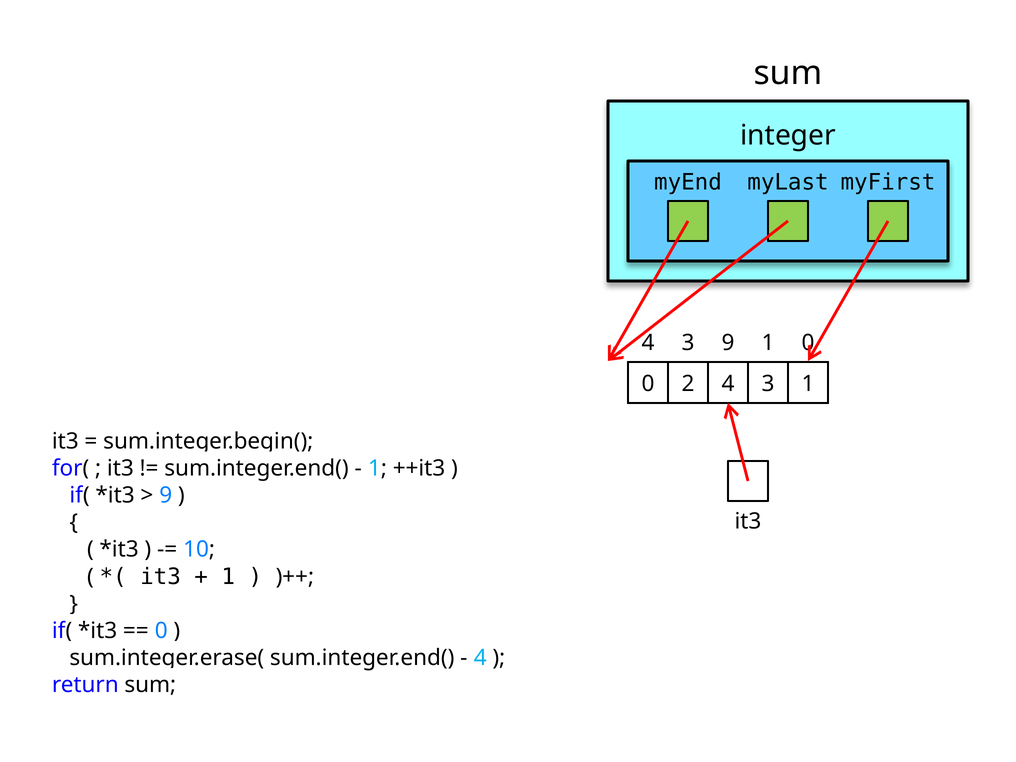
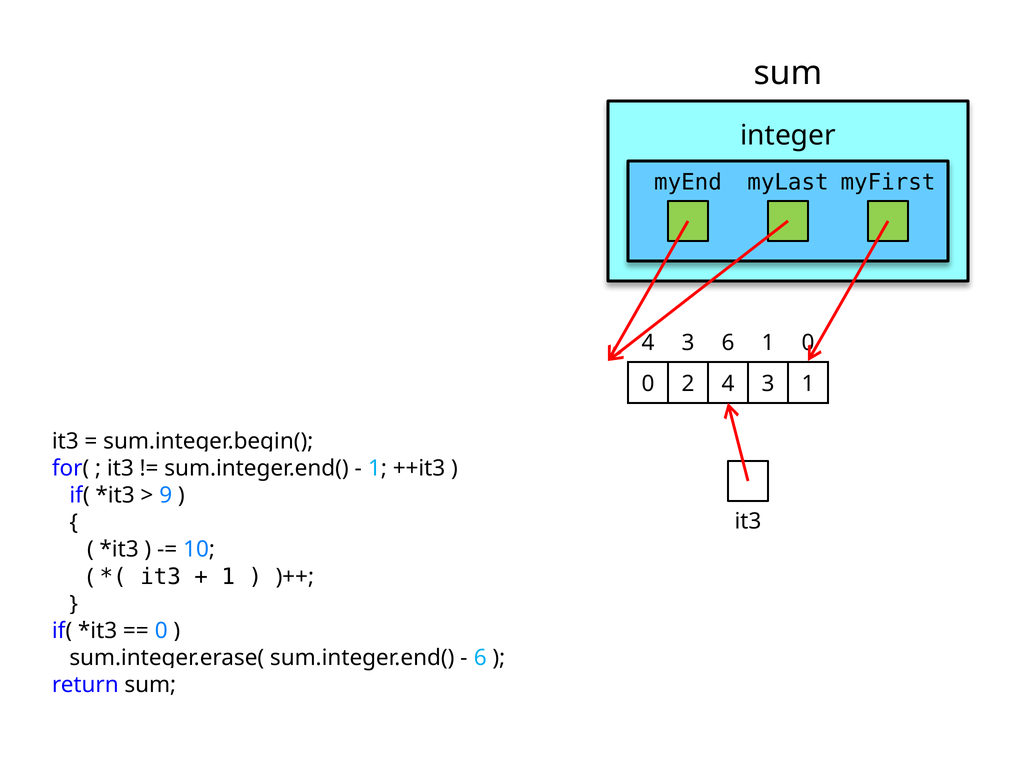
3 9: 9 -> 6 (728, 343)
4: 4 -> 6 (480, 658)
